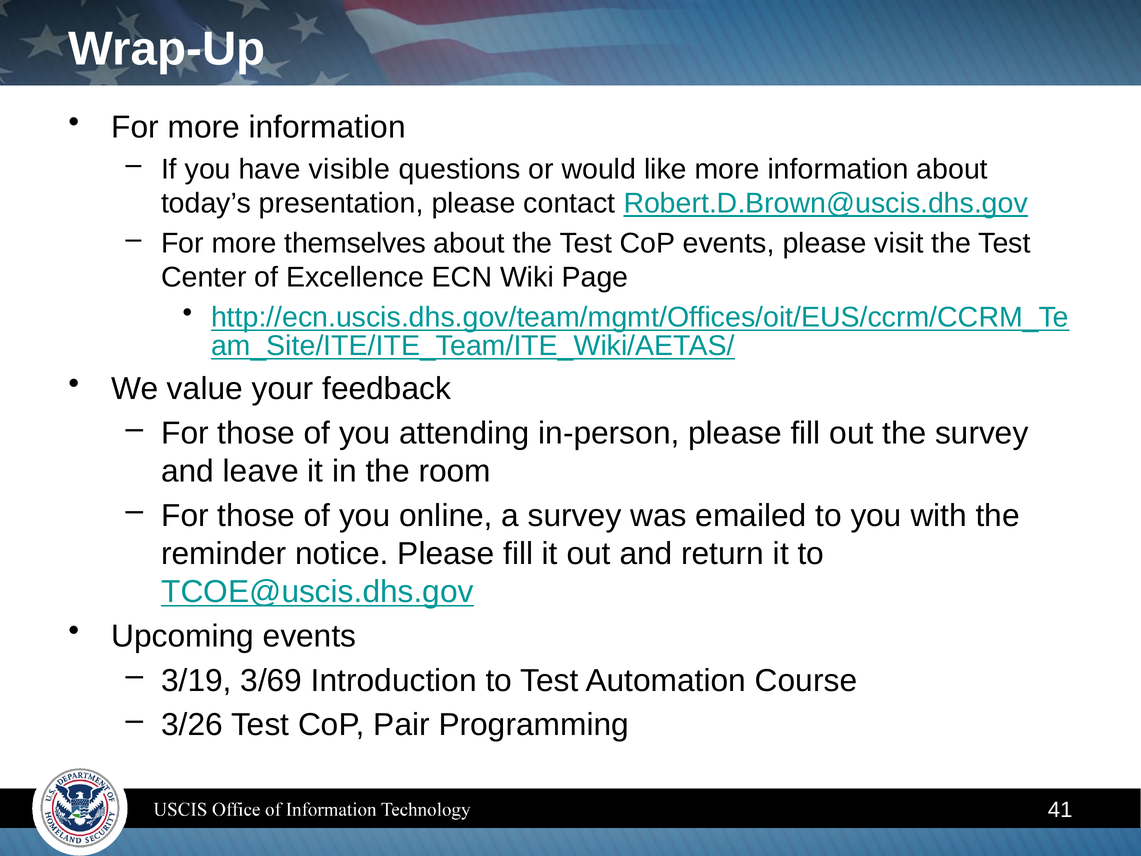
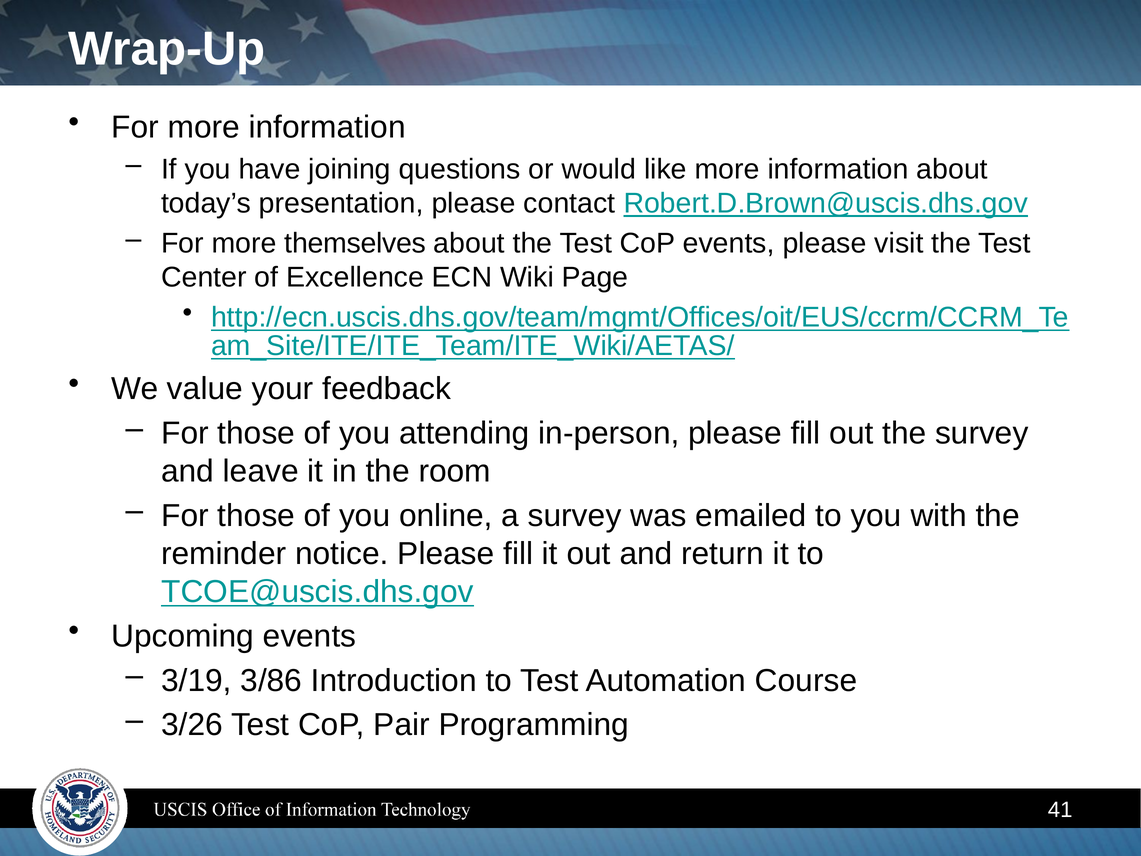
visible: visible -> joining (350, 169)
3/69: 3/69 -> 3/86 (271, 680)
